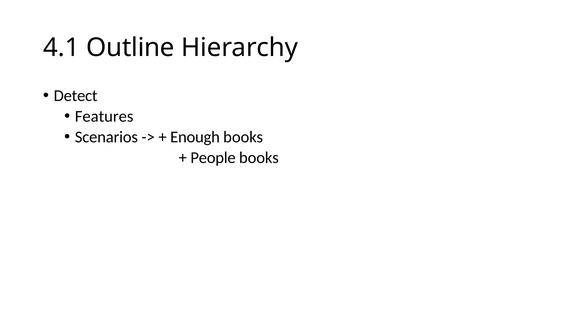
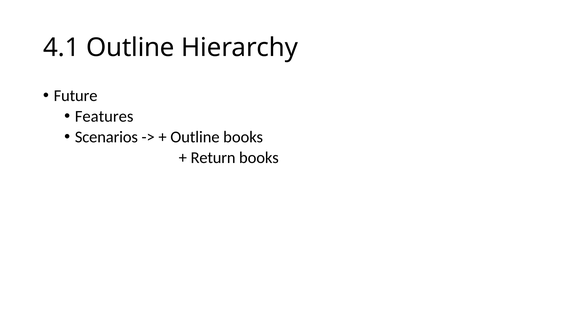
Detect: Detect -> Future (76, 96)
Enough: Enough -> Outline (195, 137)
People: People -> Return (213, 158)
